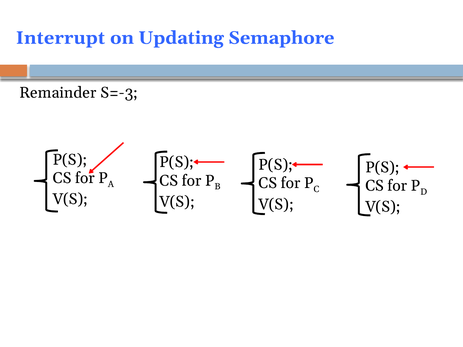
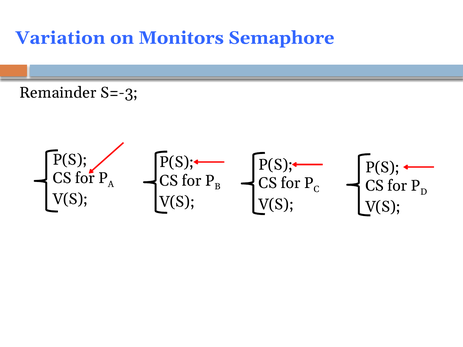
Interrupt: Interrupt -> Variation (60, 38)
Updating: Updating -> Monitors (181, 38)
